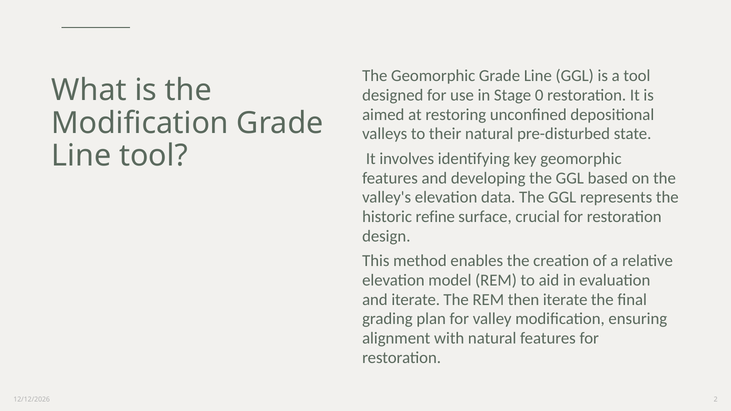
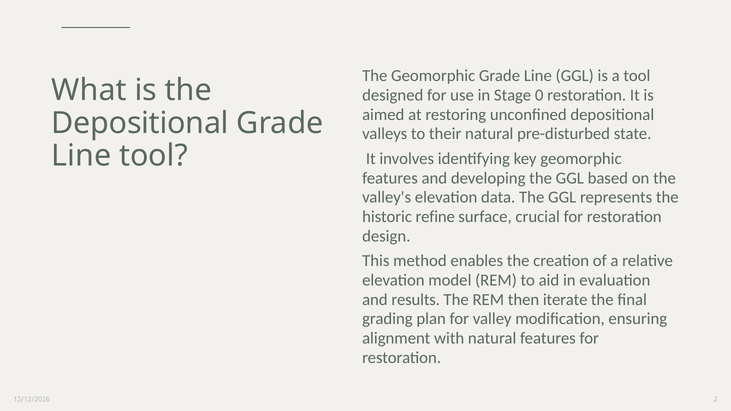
Modification: Modification -> Depositional (140, 123)
and iterate: iterate -> results (416, 300)
